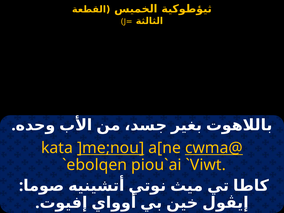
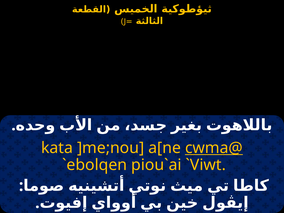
]me;nou underline: present -> none (111, 148)
